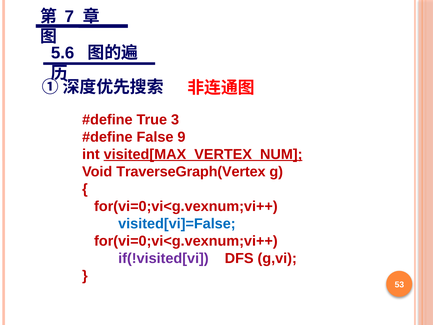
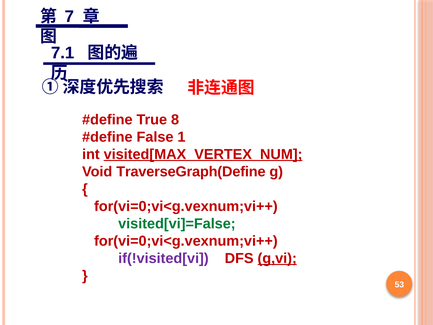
5.6: 5.6 -> 7.1 (63, 53)
3: 3 -> 8 (175, 120)
9: 9 -> 1 (181, 137)
TraverseGraph(Vertex: TraverseGraph(Vertex -> TraverseGraph(Define (191, 172)
visited[vi]=False colour: blue -> green (177, 224)
g,vi underline: none -> present (277, 258)
